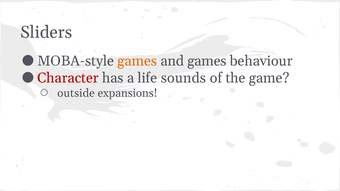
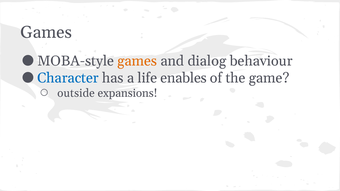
Sliders: Sliders -> Games (46, 32)
and games: games -> dialog (207, 61)
Character colour: red -> blue (68, 78)
sounds: sounds -> enables (184, 78)
